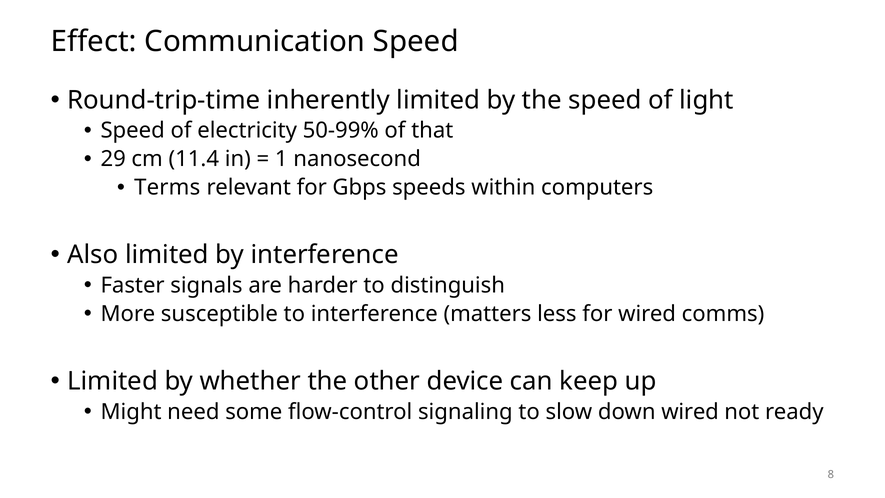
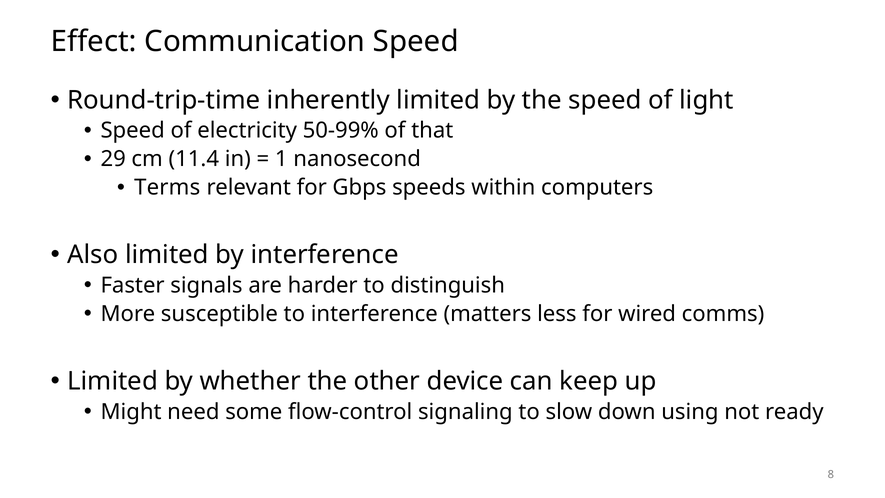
down wired: wired -> using (690, 412)
